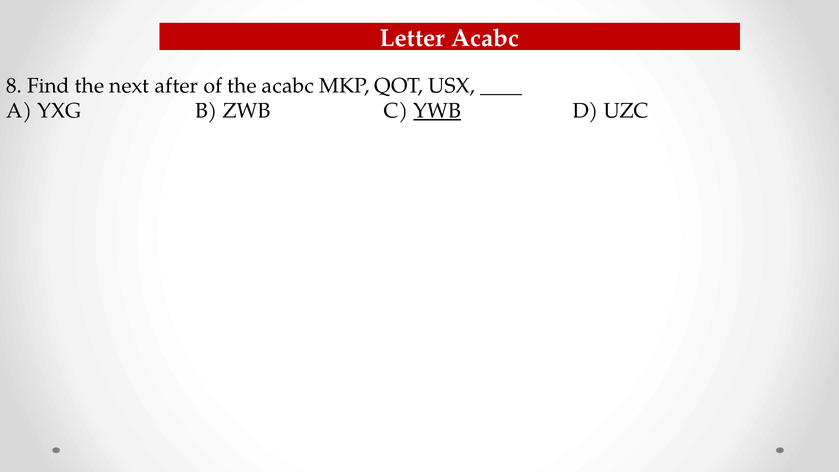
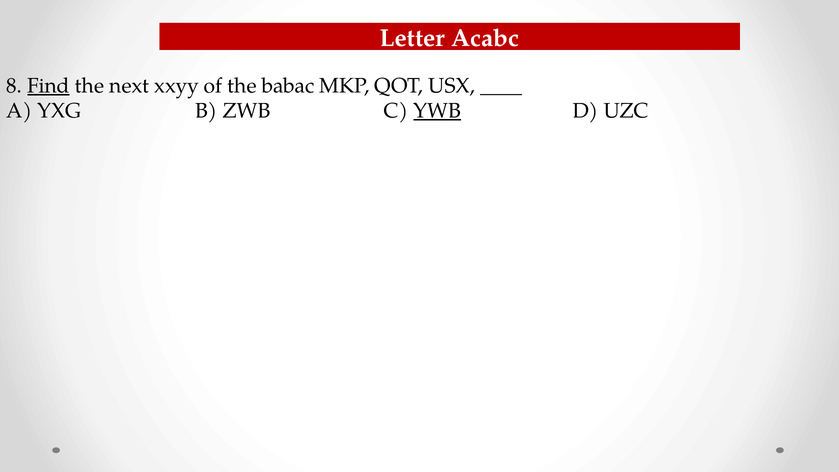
Find underline: none -> present (48, 86)
after: after -> xxyy (177, 86)
the acabc: acabc -> babac (288, 86)
